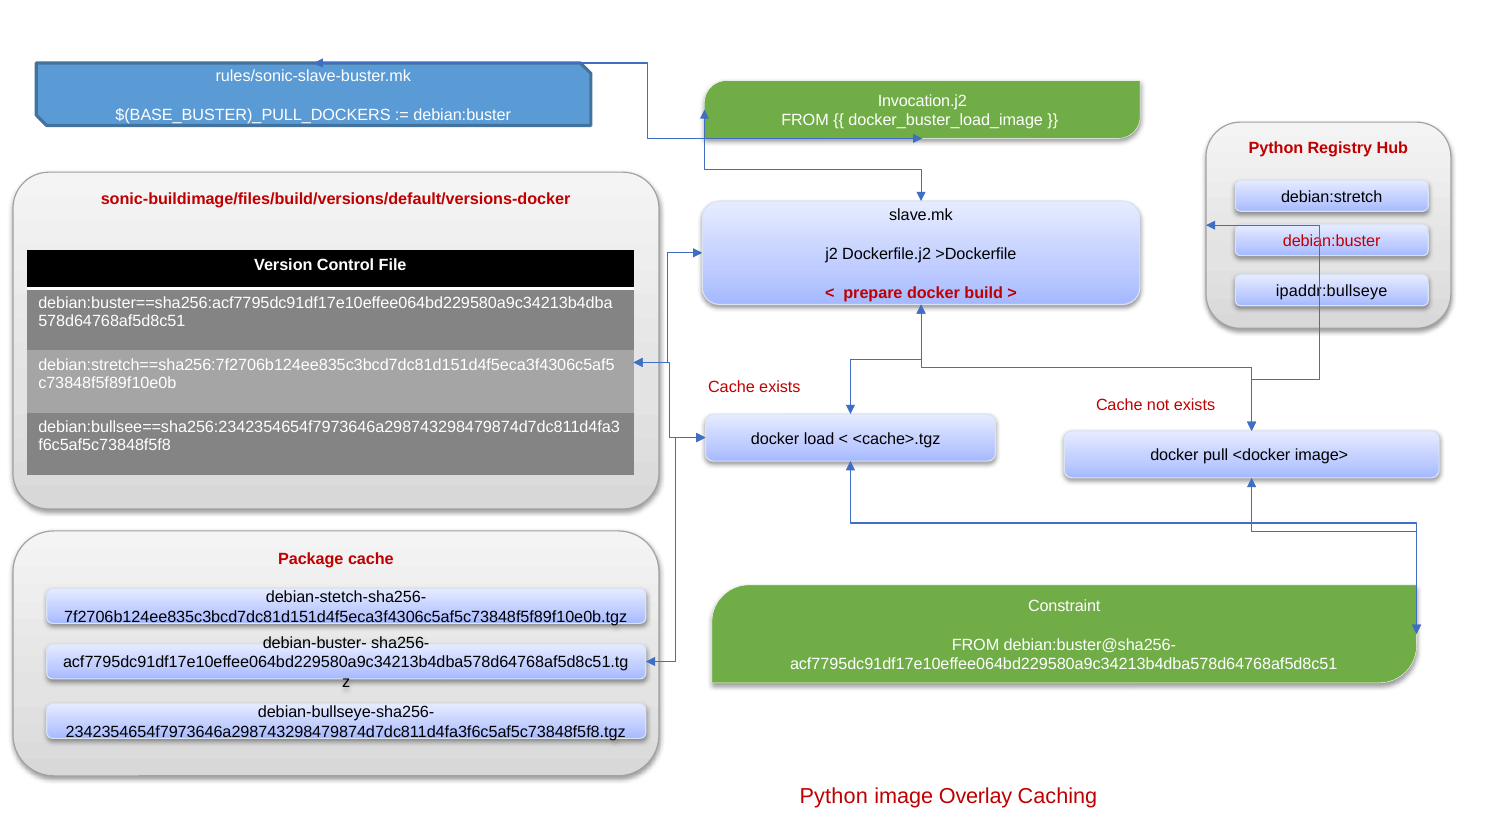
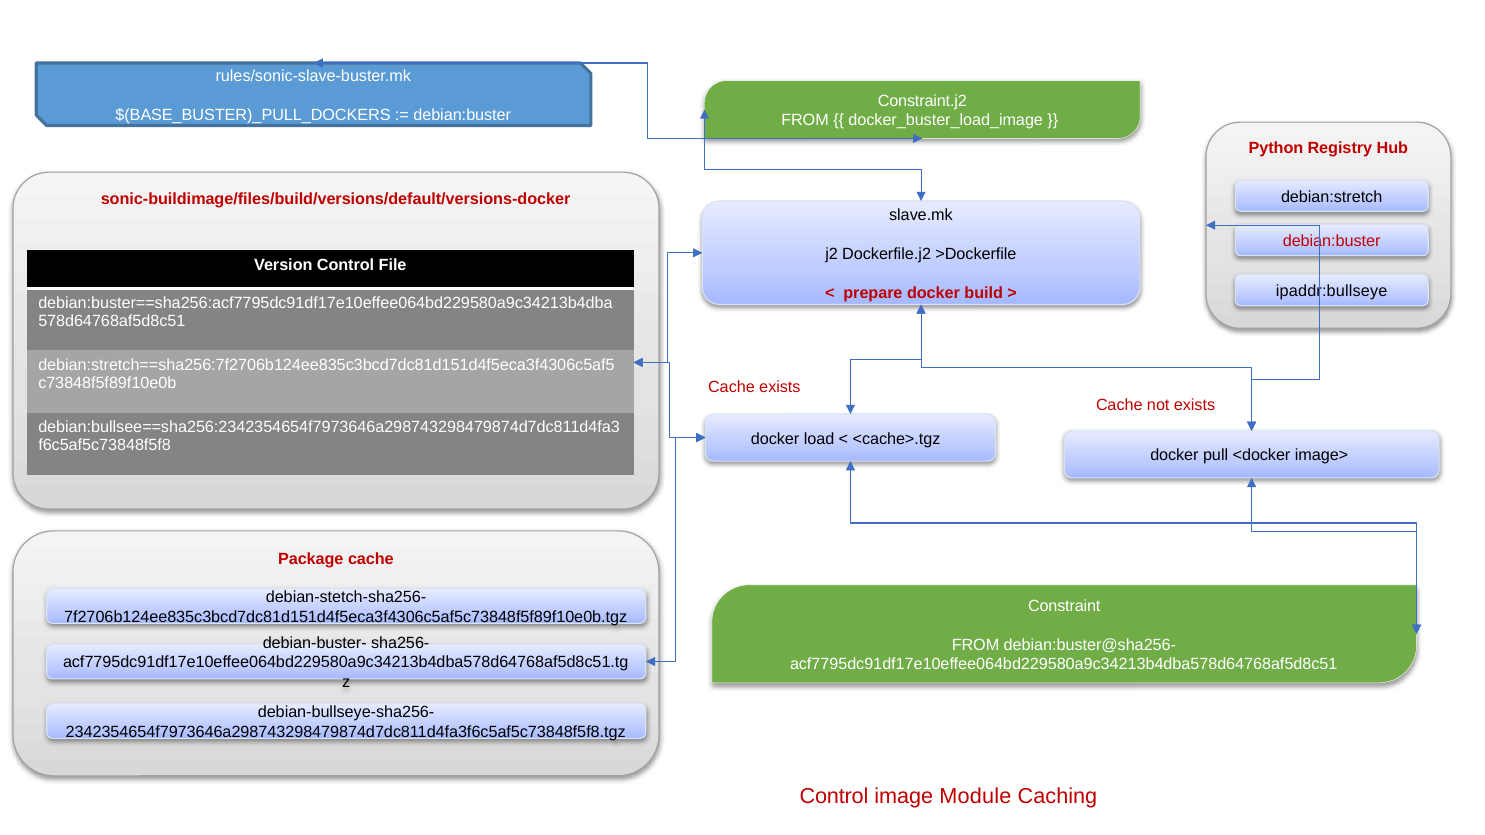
Invocation.j2: Invocation.j2 -> Constraint.j2 (922, 101)
Python: Python -> Control (834, 796)
Overlay: Overlay -> Module (975, 796)
